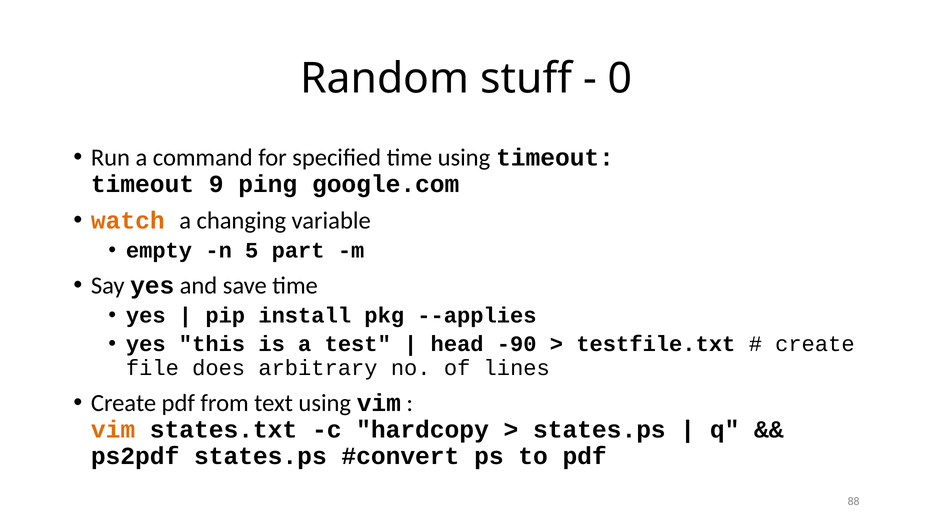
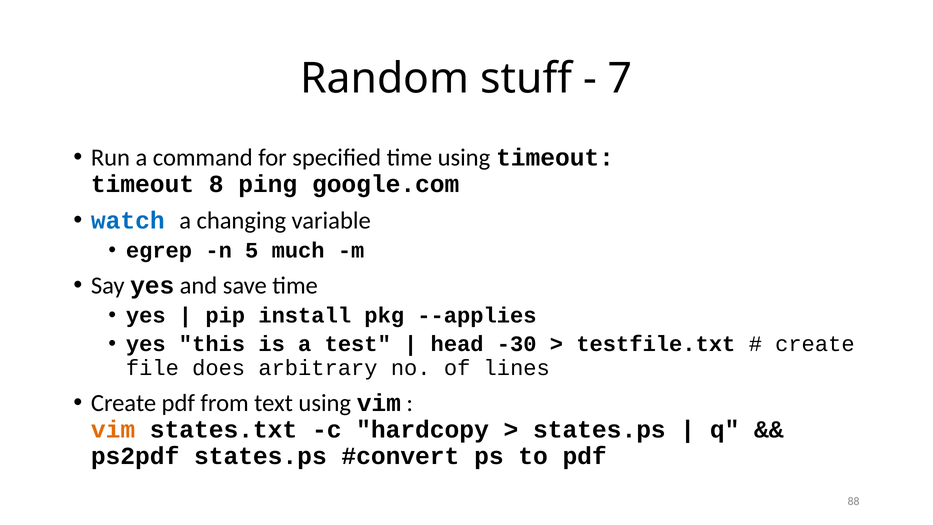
0: 0 -> 7 (620, 78)
9: 9 -> 8 (216, 184)
watch colour: orange -> blue (128, 220)
empty: empty -> egrep (159, 250)
part: part -> much (298, 250)
-90: -90 -> -30 (517, 344)
